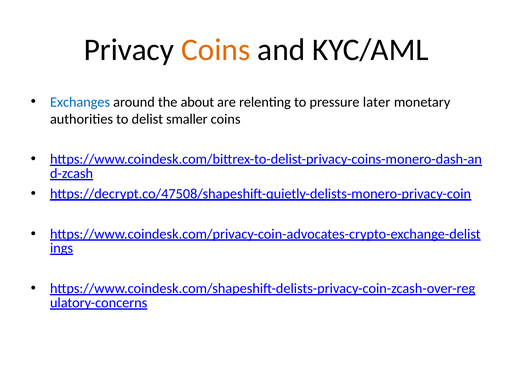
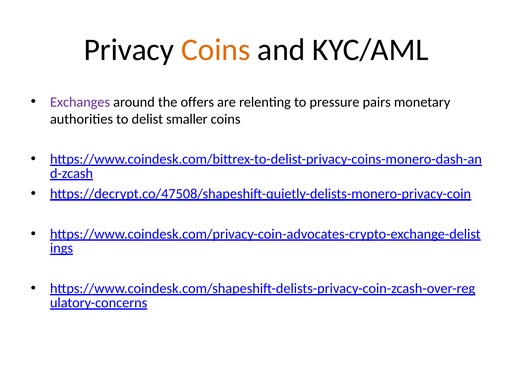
Exchanges colour: blue -> purple (80, 102)
about: about -> offers (197, 102)
later: later -> pairs (377, 102)
